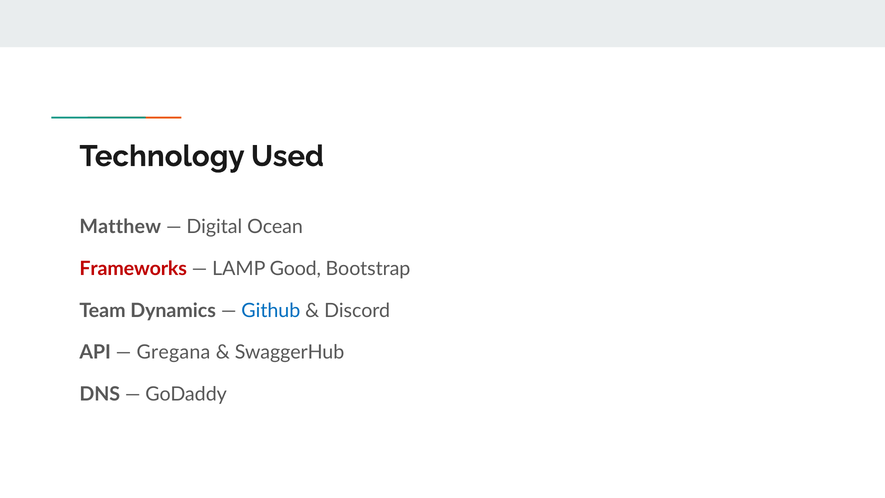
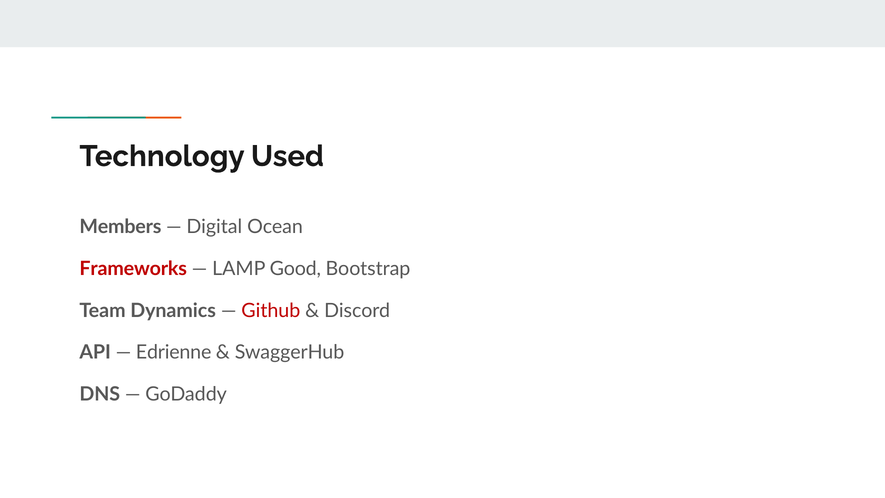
Matthew: Matthew -> Members (120, 227)
Github colour: blue -> red (271, 310)
Gregana: Gregana -> Edrienne (174, 352)
